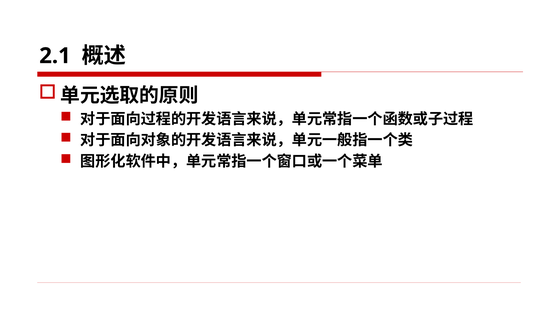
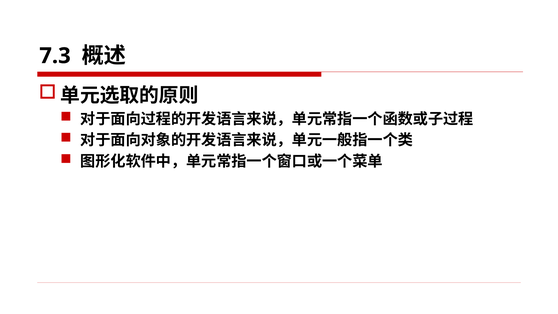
2.1: 2.1 -> 7.3 (55, 56)
